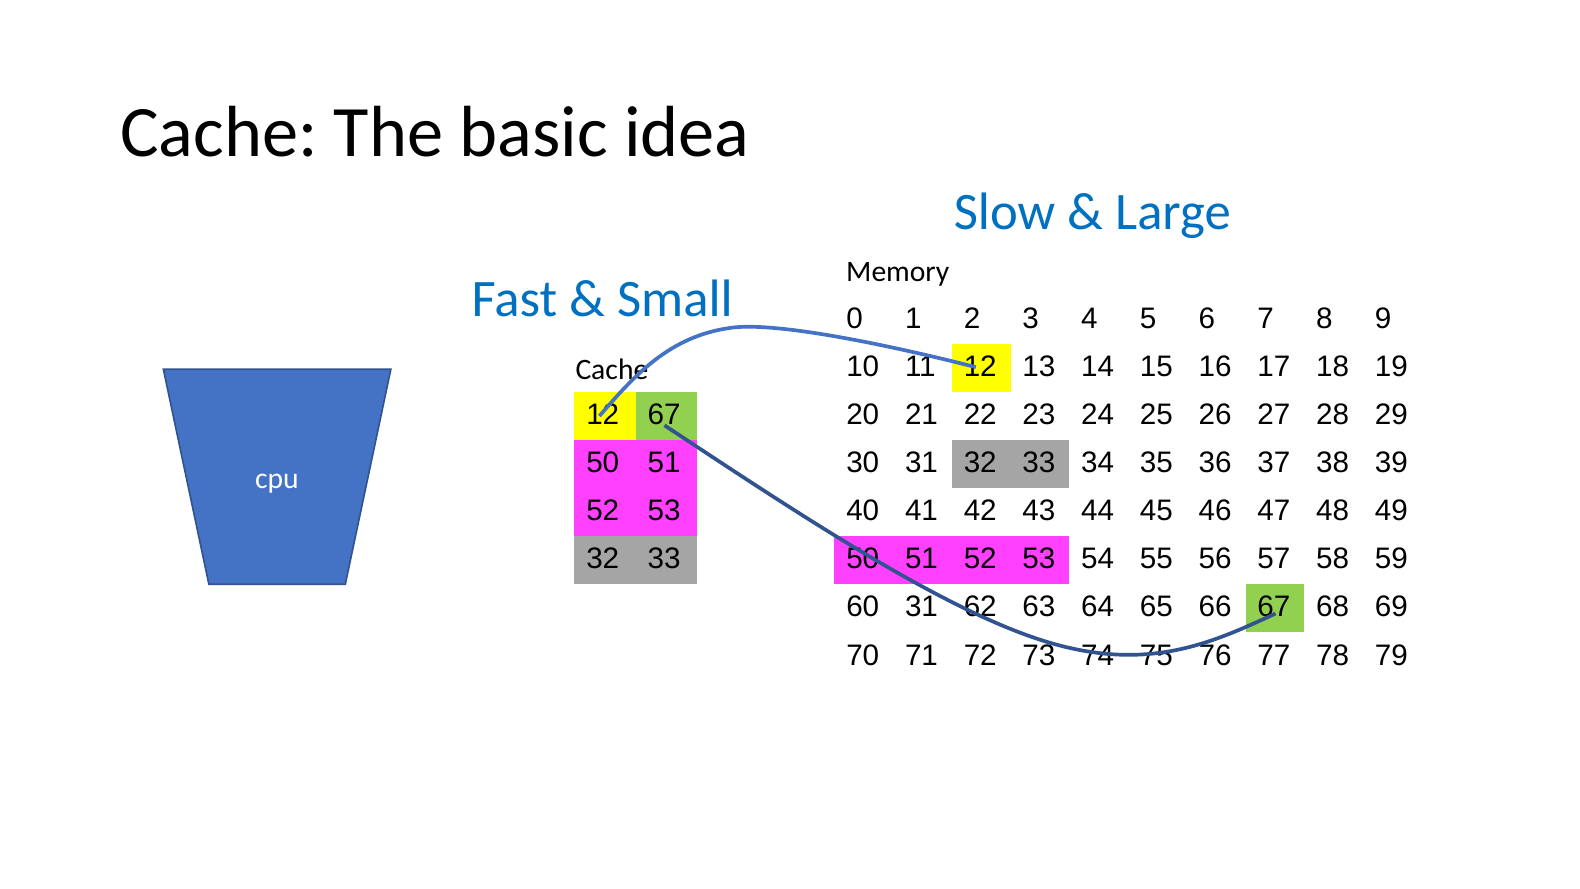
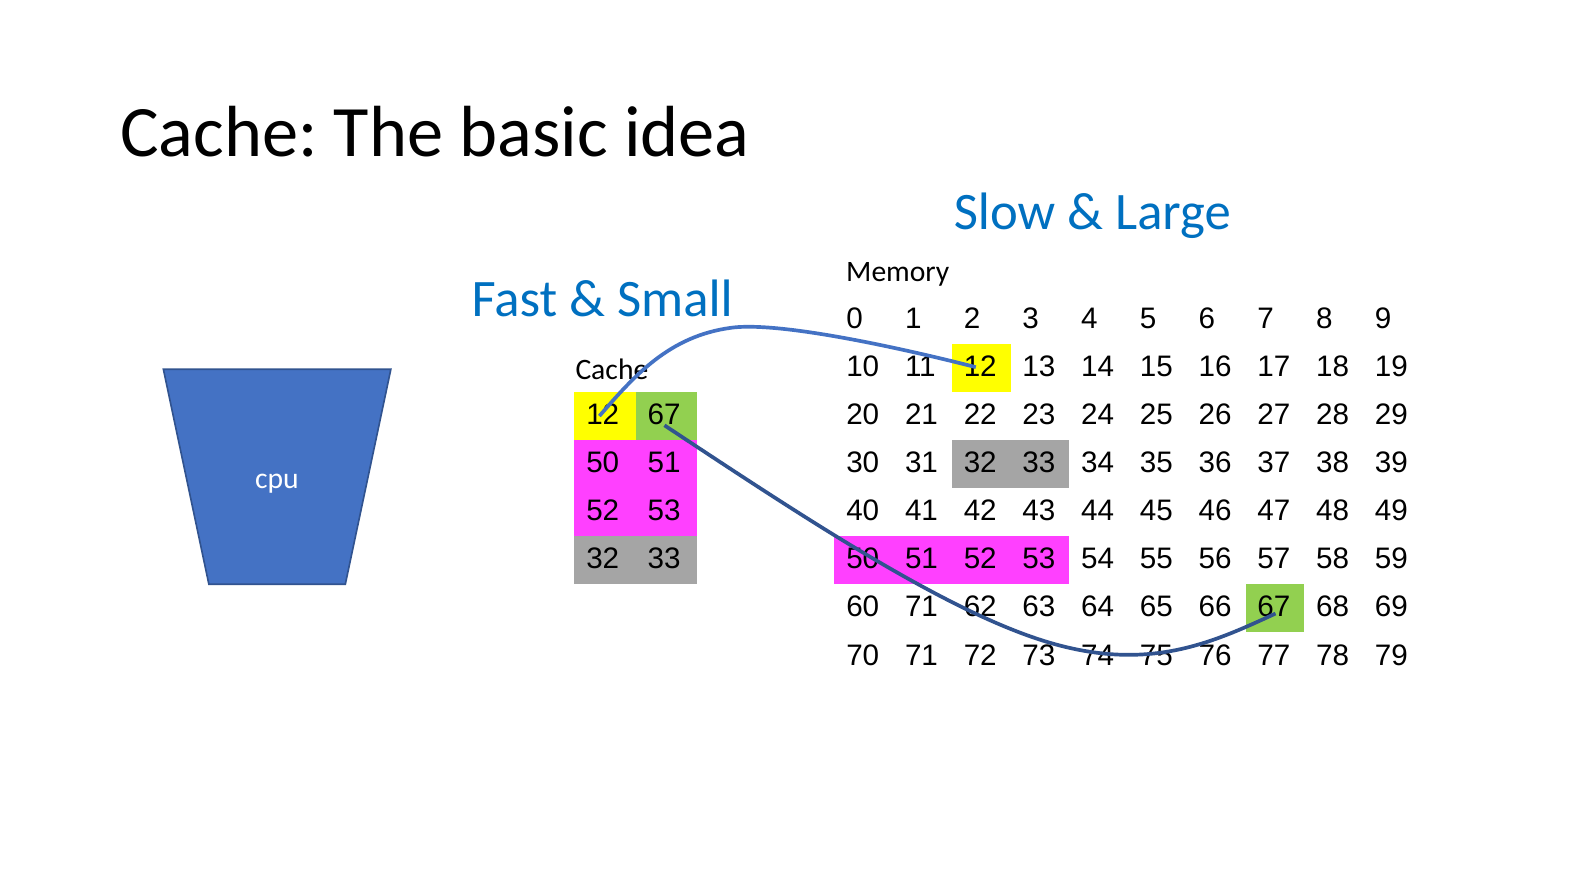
60 31: 31 -> 71 (921, 607)
